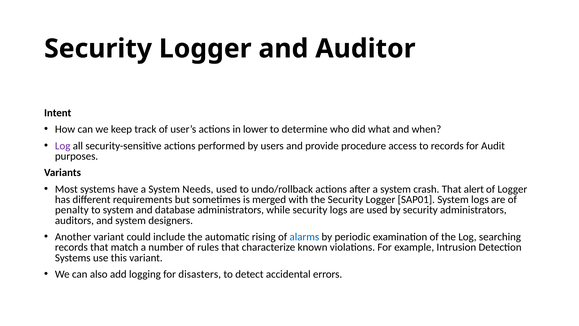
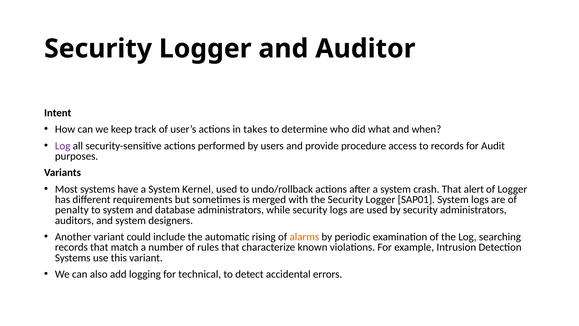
lower: lower -> takes (255, 129)
Needs: Needs -> Kernel (198, 189)
alarms colour: blue -> orange (304, 237)
disasters: disasters -> technical (200, 274)
